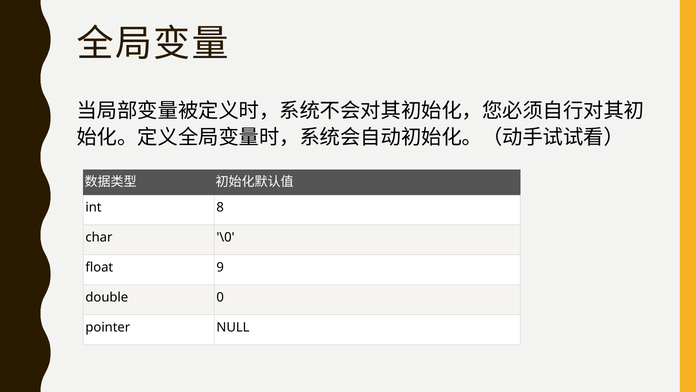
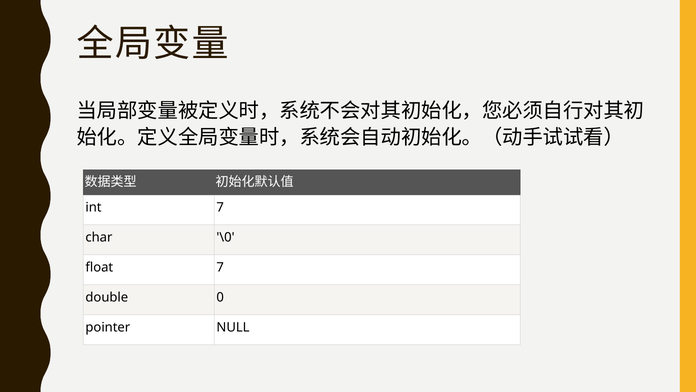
int 8: 8 -> 7 (220, 207)
float 9: 9 -> 7 (220, 267)
